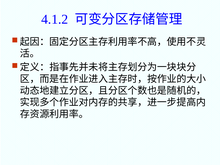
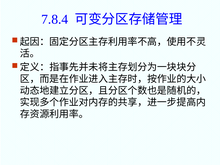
4.1.2: 4.1.2 -> 7.8.4 (55, 19)
